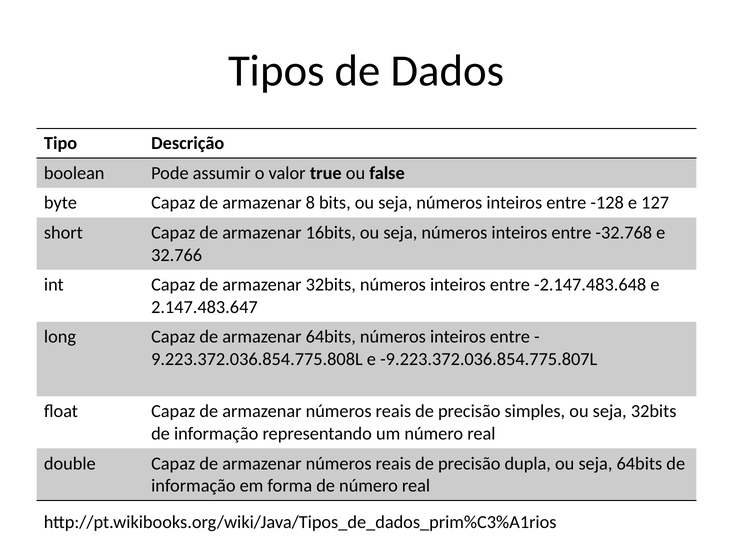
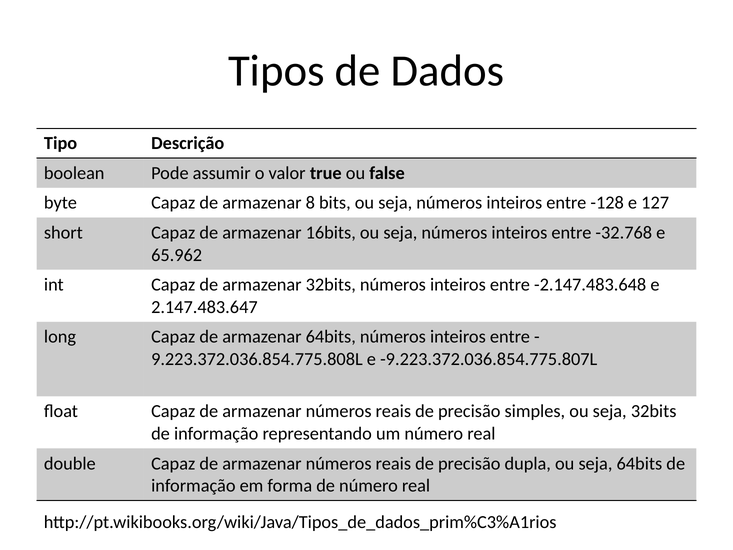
32.766: 32.766 -> 65.962 (177, 255)
